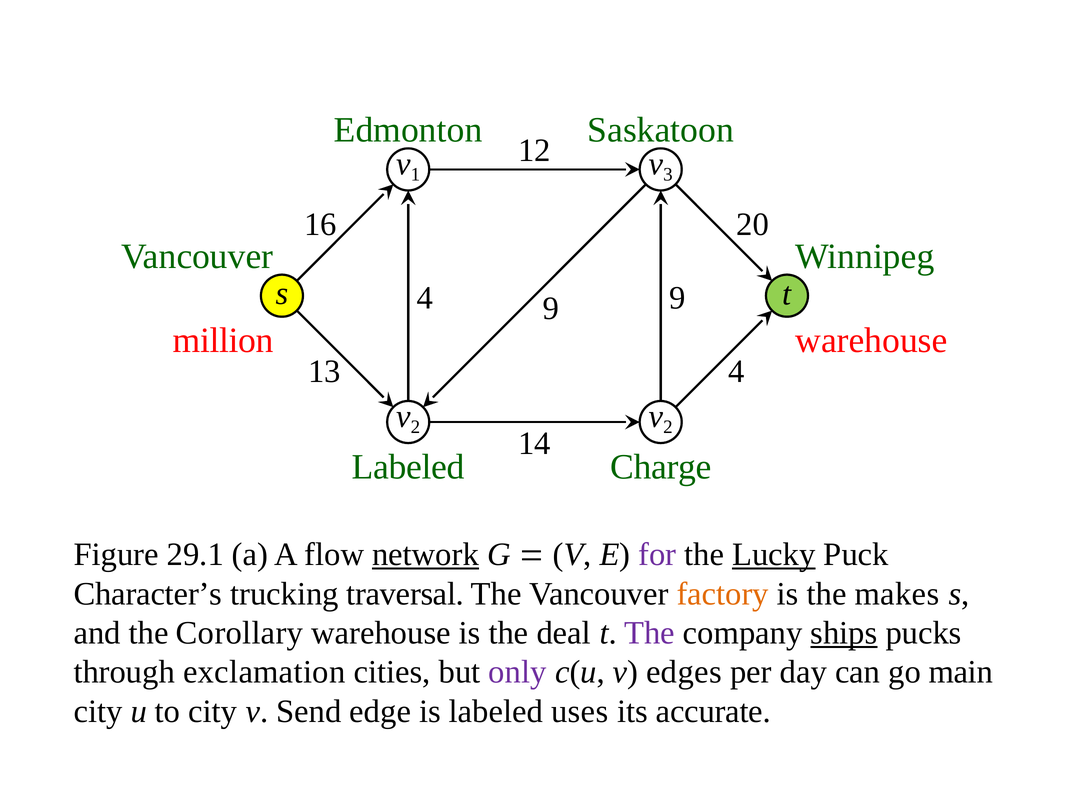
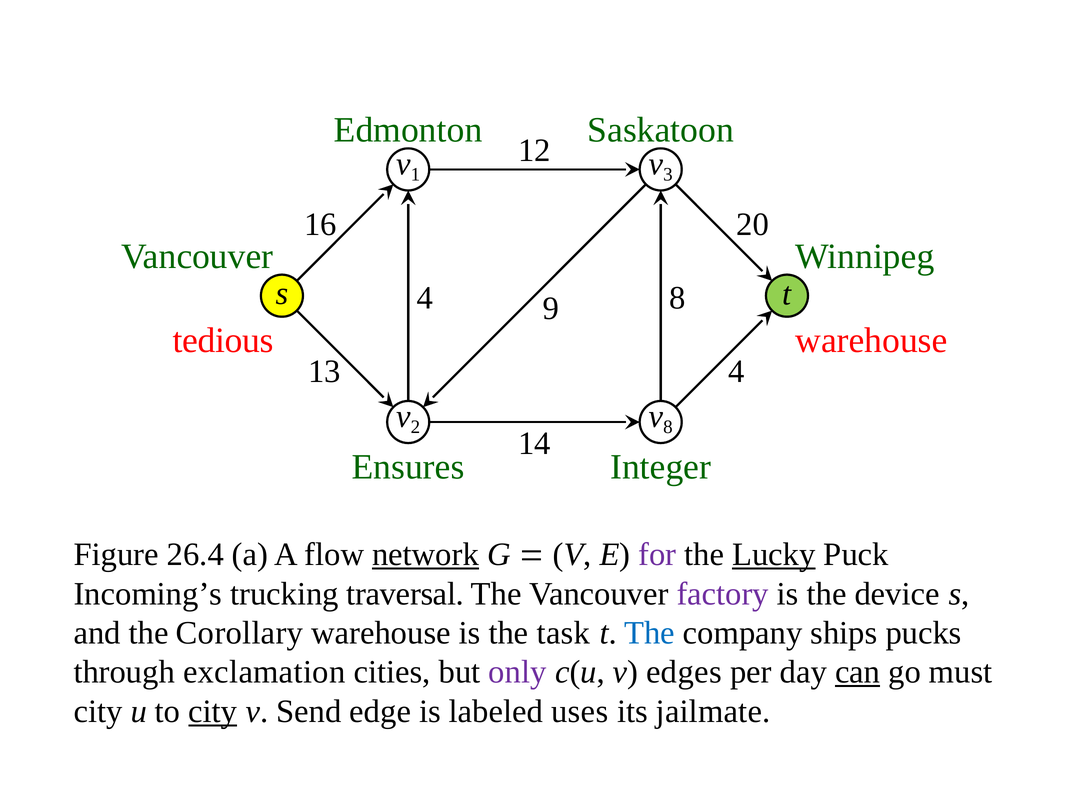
9: 9 -> 8 (677, 298)
million: million -> tedious (223, 341)
2: 2 -> 8 (668, 427)
Labeled: Labeled -> Ensures (408, 467)
Charge: Charge -> Integer (661, 467)
29.1: 29.1 -> 26.4 (195, 554)
Character’s: Character’s -> Incoming’s (148, 594)
factory colour: orange -> purple (723, 594)
makes: makes -> device (897, 594)
deal: deal -> task (563, 633)
The colour: purple -> blue (650, 633)
ships underline: present -> none (844, 633)
can underline: none -> present (858, 672)
main: main -> must (961, 672)
city underline: none -> present (213, 711)
accurate: accurate -> jailmate (713, 711)
